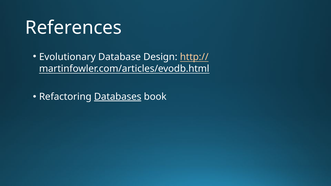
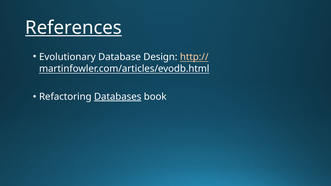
References underline: none -> present (74, 28)
